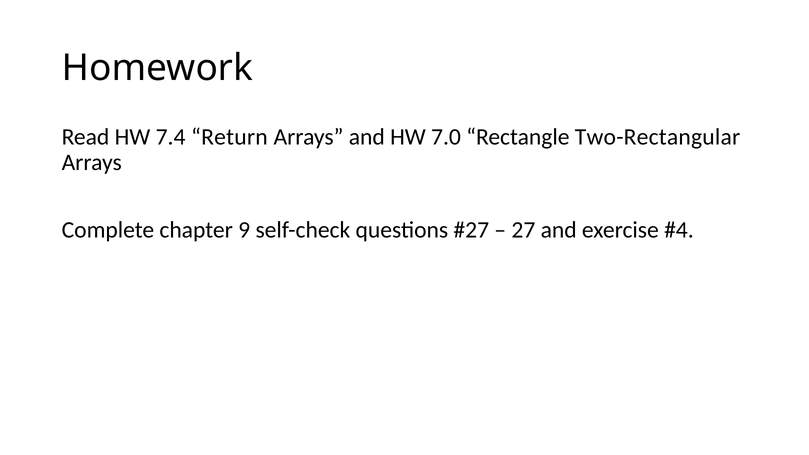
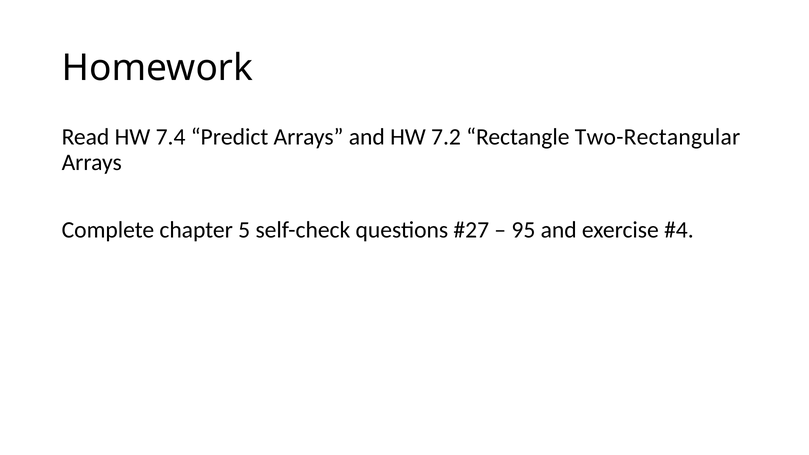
Return: Return -> Predict (230, 137)
7.0: 7.0 -> 7.2 (446, 137)
9: 9 -> 5 (244, 230)
27: 27 -> 95 (523, 230)
